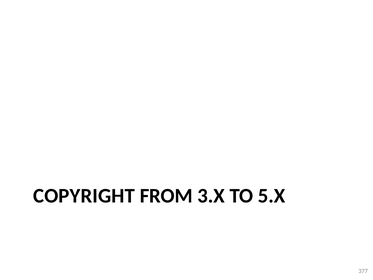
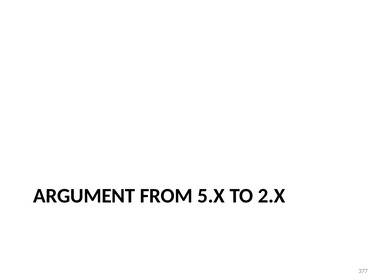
COPYRIGHT: COPYRIGHT -> ARGUMENT (84, 196)
3.X: 3.X -> 5.X (211, 196)
5.X: 5.X -> 2.X (272, 196)
